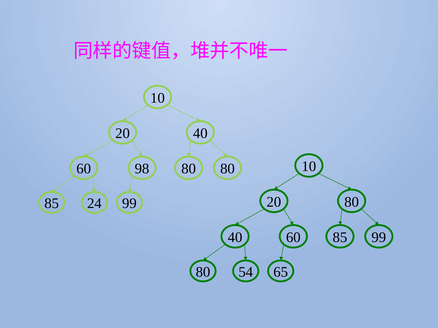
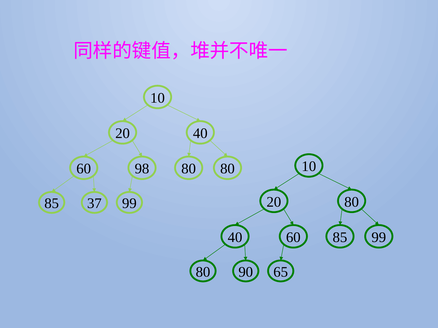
24: 24 -> 37 (94, 204)
54: 54 -> 90 (246, 272)
